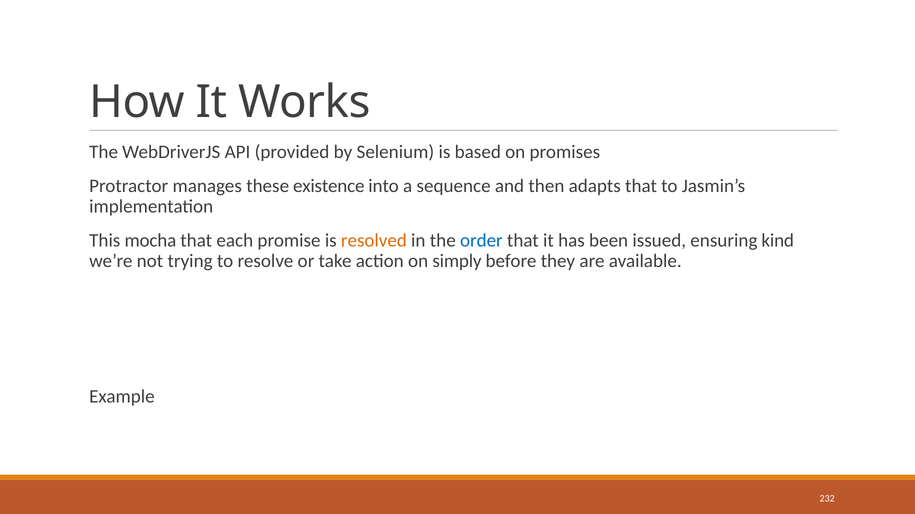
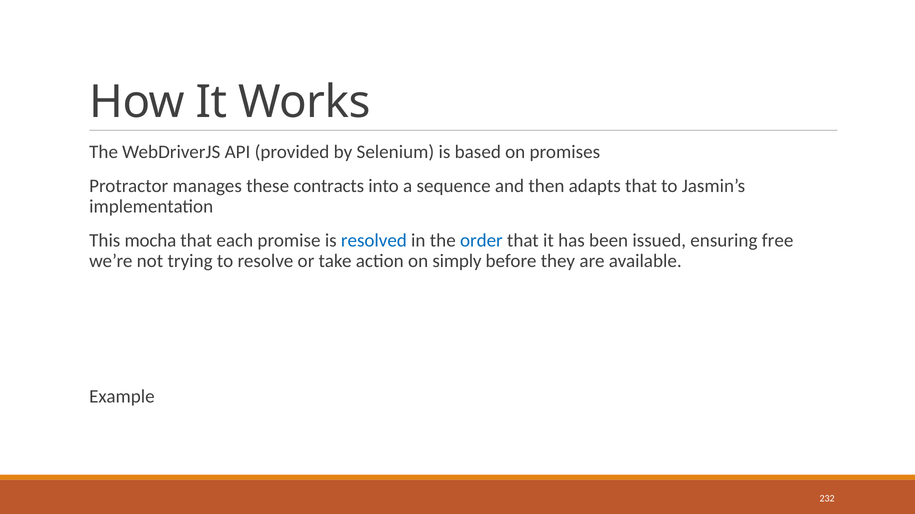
existence: existence -> contracts (329, 186)
resolved colour: orange -> blue (374, 241)
kind: kind -> free (778, 241)
